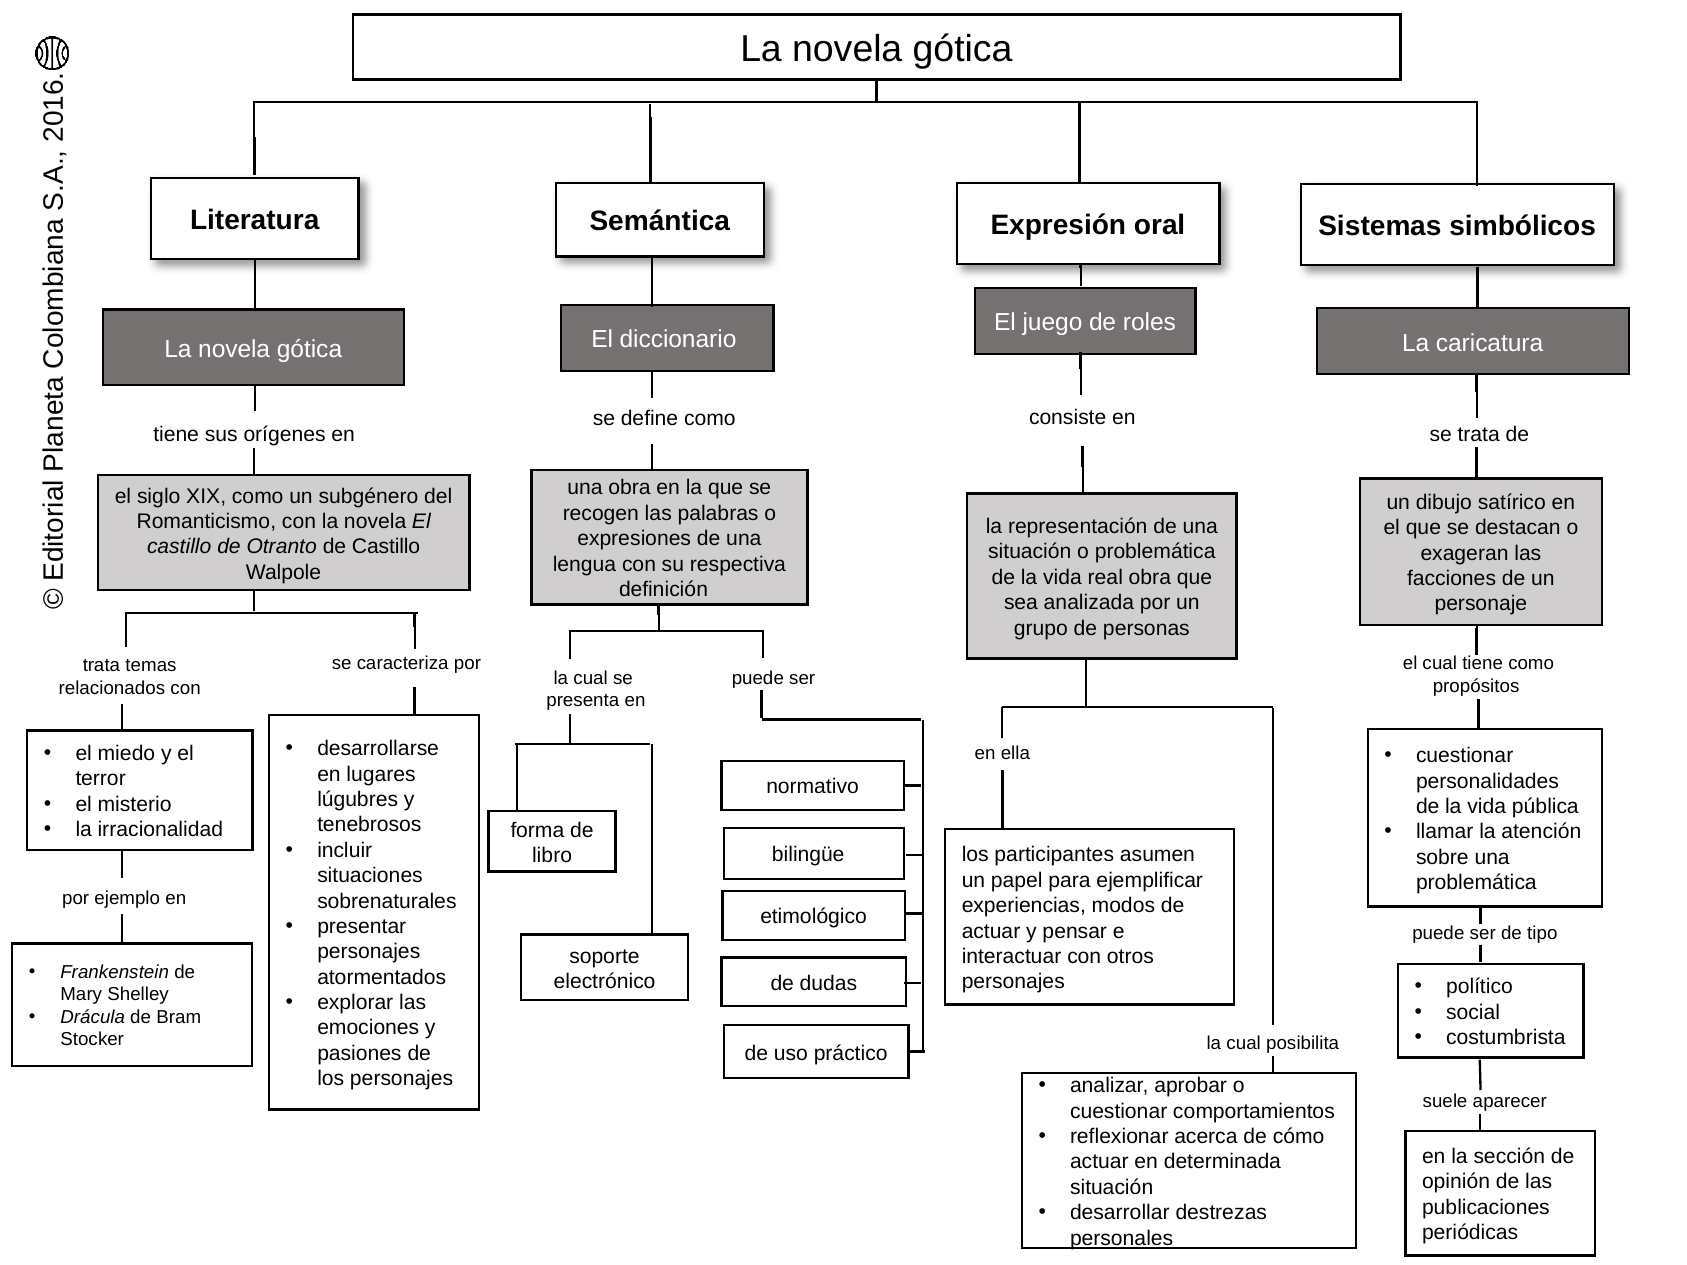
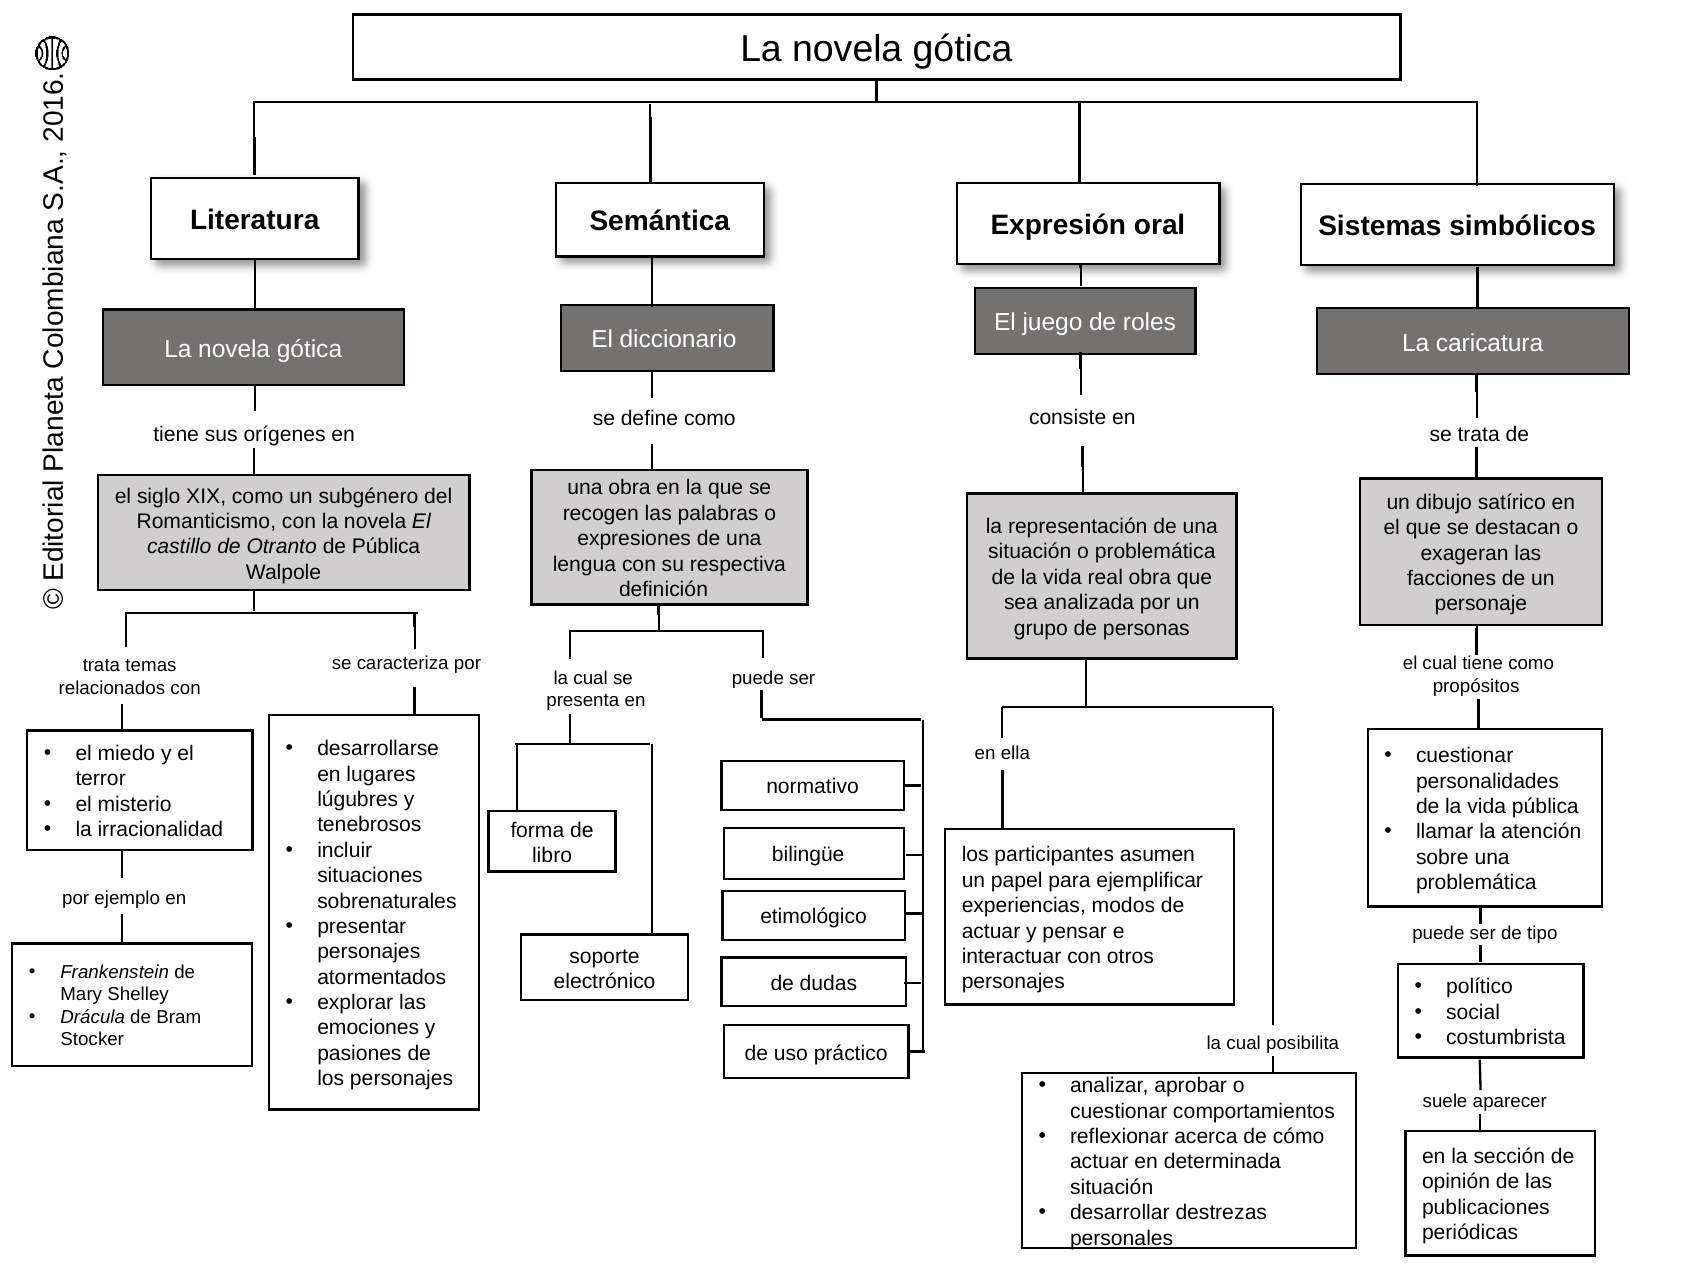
de Castillo: Castillo -> Pública (386, 547)
